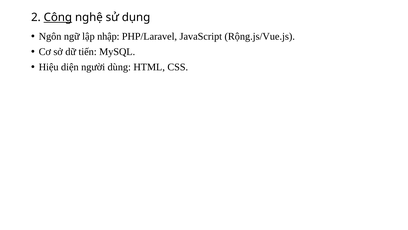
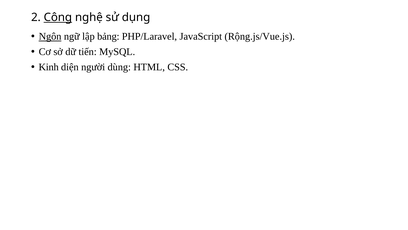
Ngôn underline: none -> present (50, 37)
nhập: nhập -> bảng (108, 37)
Hiệu: Hiệu -> Kinh (49, 67)
